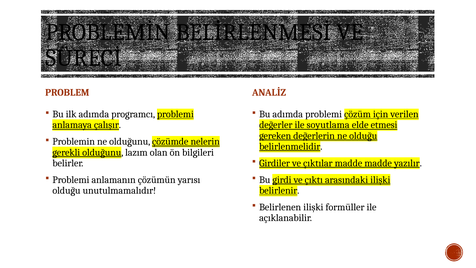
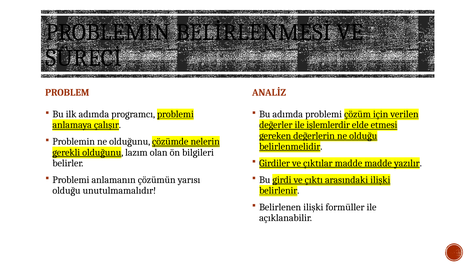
soyutlama: soyutlama -> işlemlerdir (328, 125)
